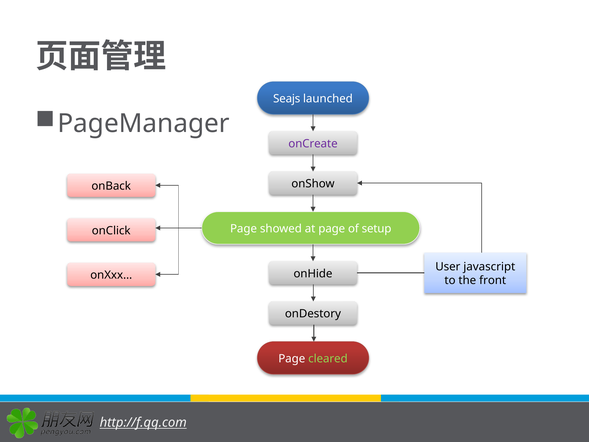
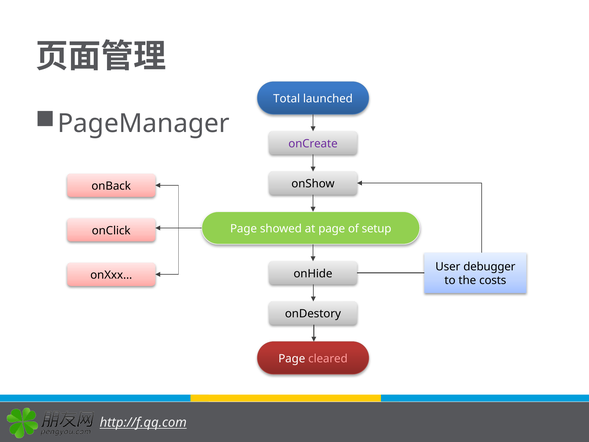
Seajs: Seajs -> Total (287, 99)
javascript: javascript -> debugger (489, 267)
front: front -> costs (493, 280)
cleared colour: light green -> pink (328, 358)
